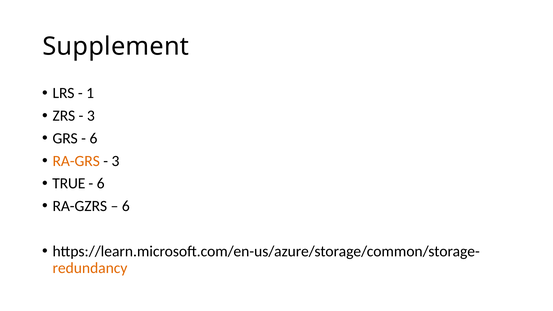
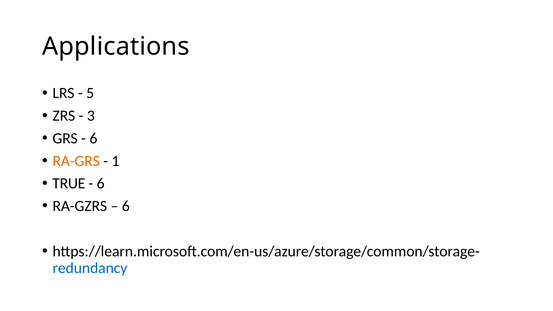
Supplement: Supplement -> Applications (116, 46)
1: 1 -> 5 (90, 93)
3: 3 -> 1 (115, 161)
redundancy colour: orange -> blue (90, 268)
